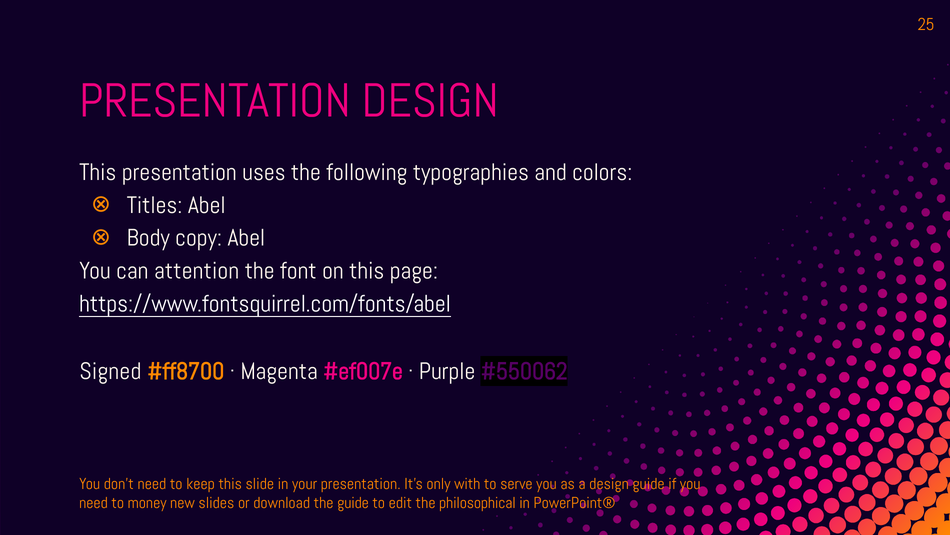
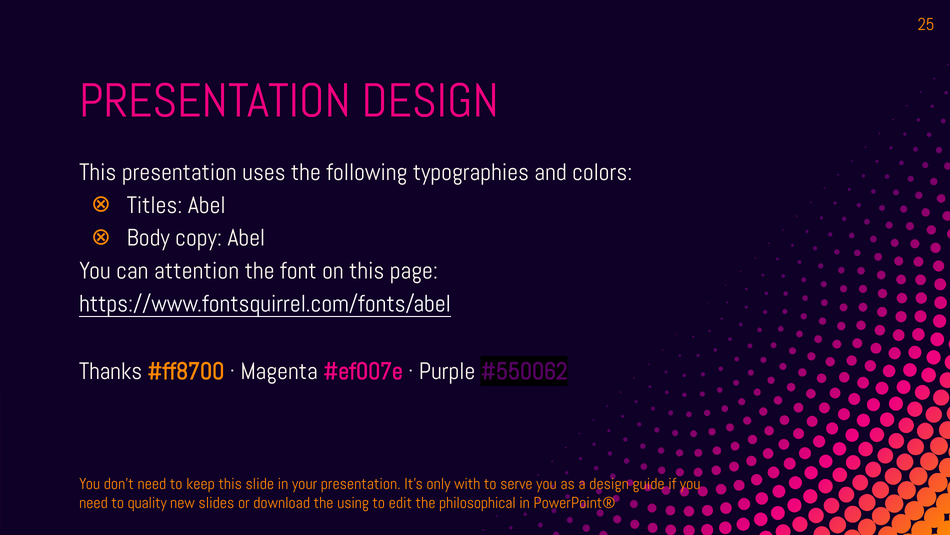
Signed: Signed -> Thanks (111, 371)
money: money -> quality (147, 503)
the guide: guide -> using (353, 503)
